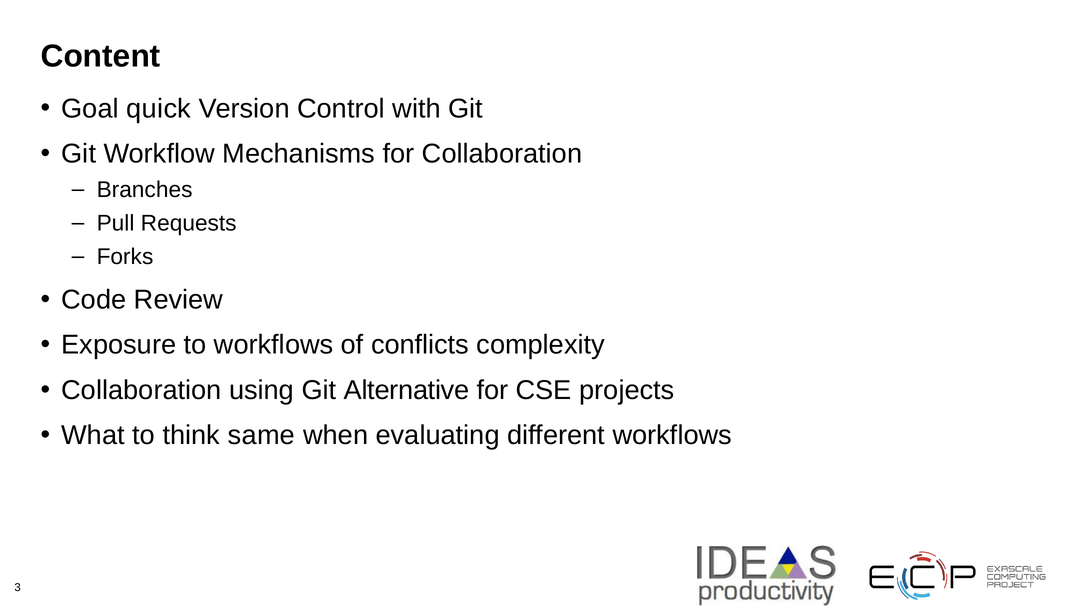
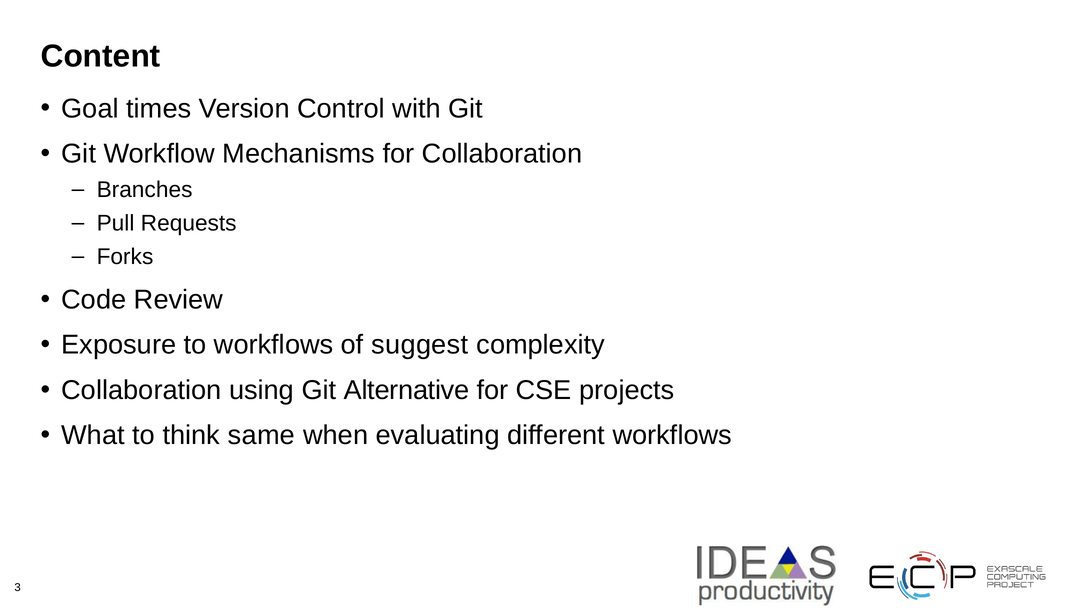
quick: quick -> times (159, 109)
conflicts: conflicts -> suggest (420, 345)
